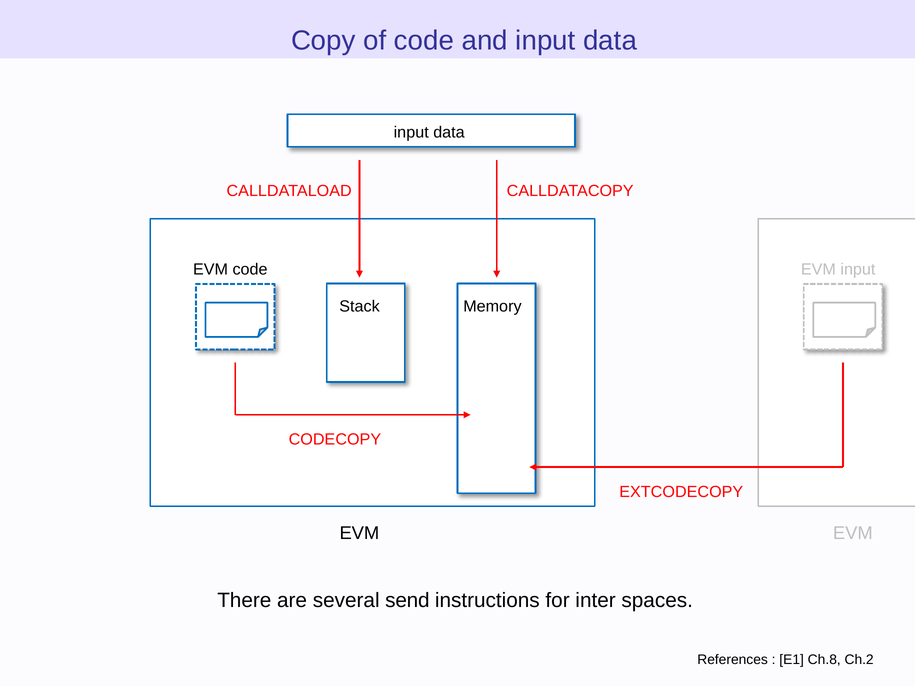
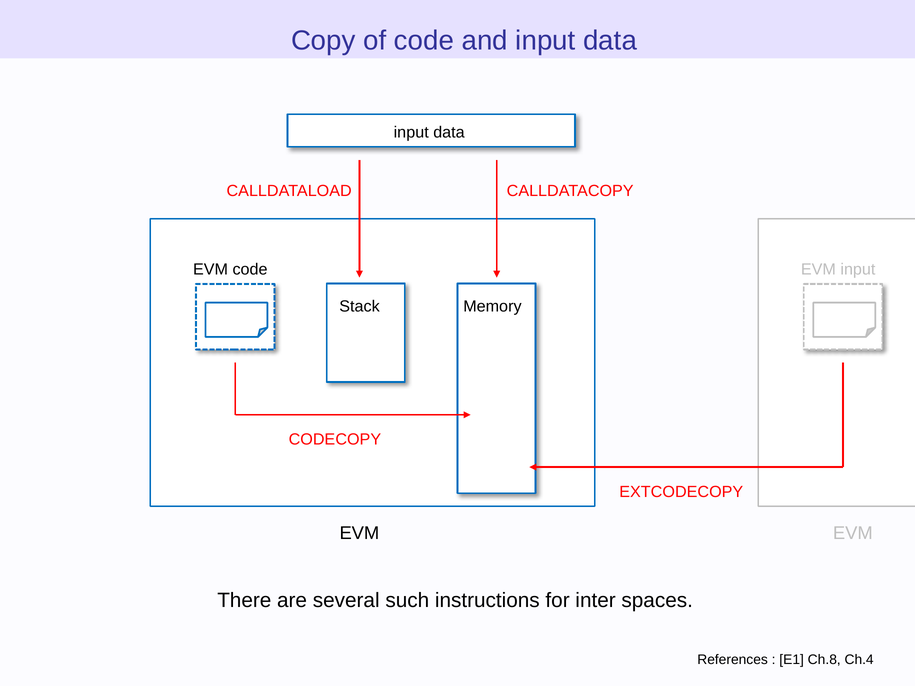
send: send -> such (407, 601)
Ch.2: Ch.2 -> Ch.4 (859, 660)
